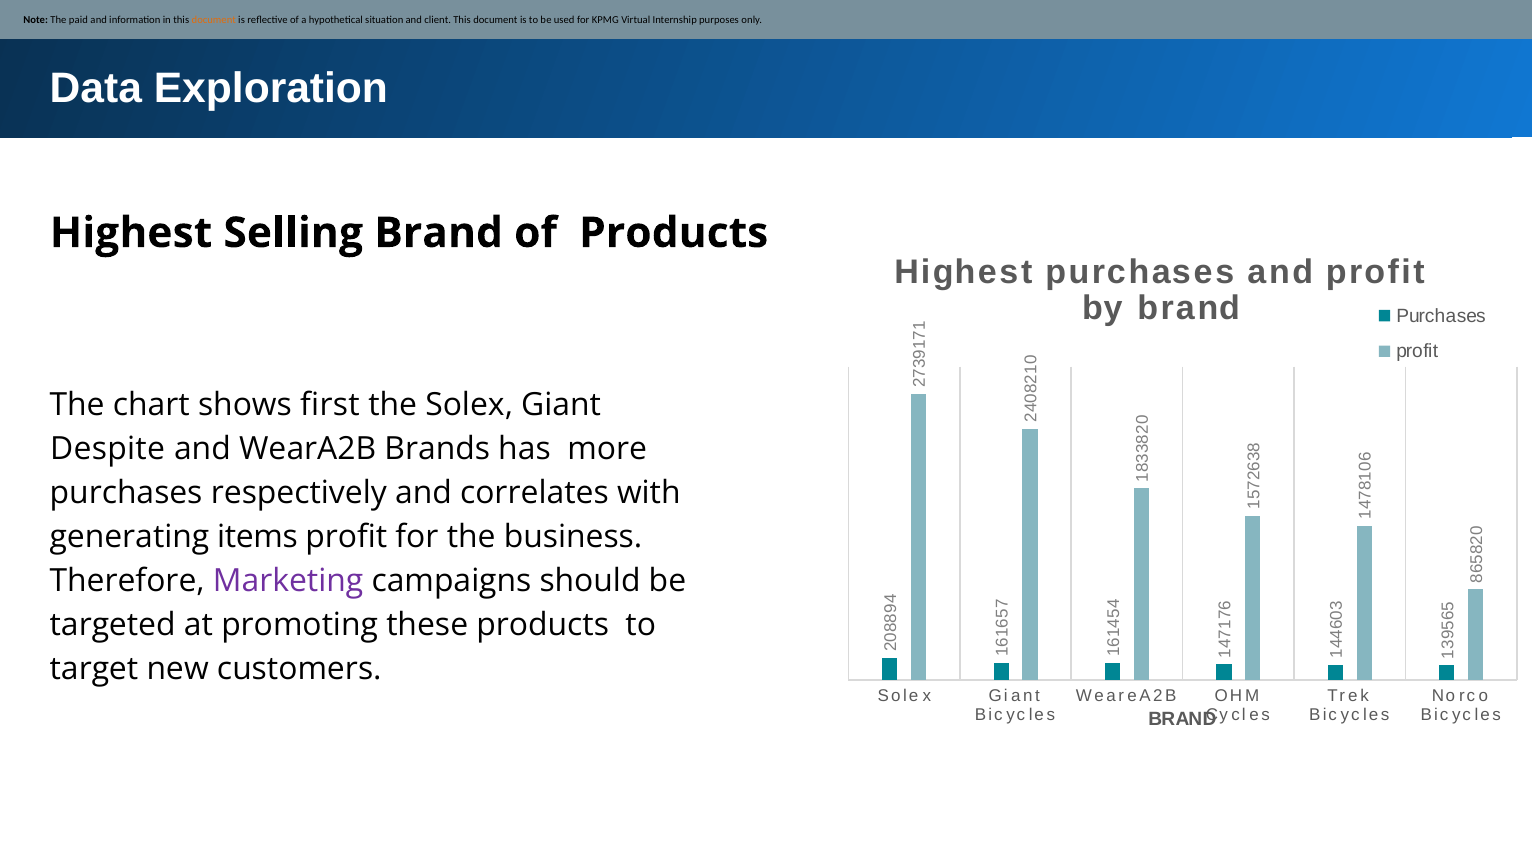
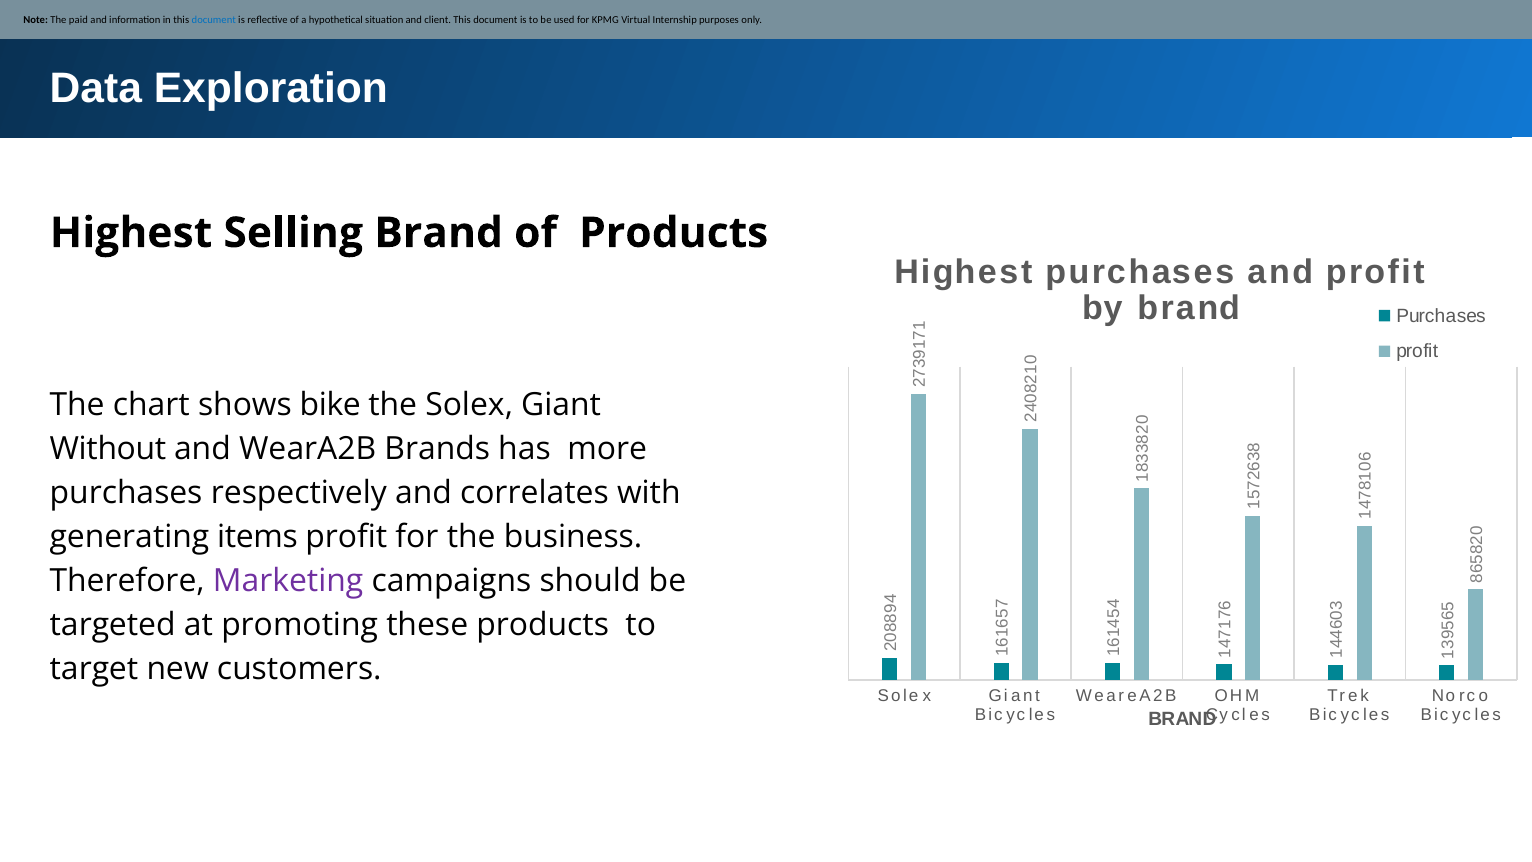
document colour: orange -> blue (214, 20)
first: first -> bike (330, 405)
Despite: Despite -> Without (108, 449)
